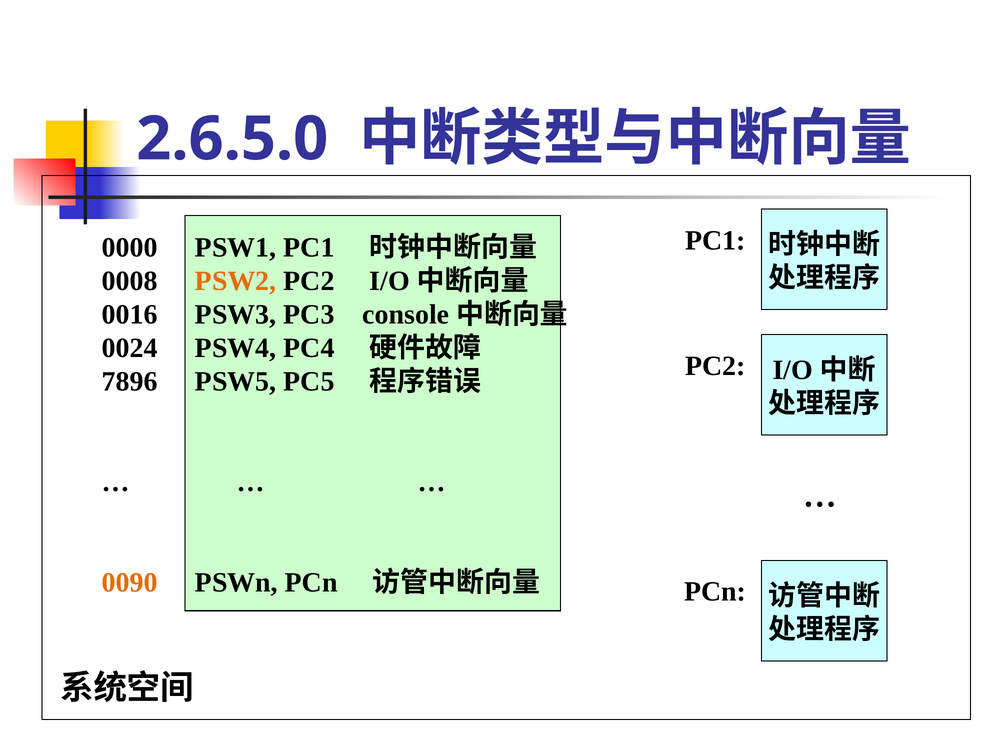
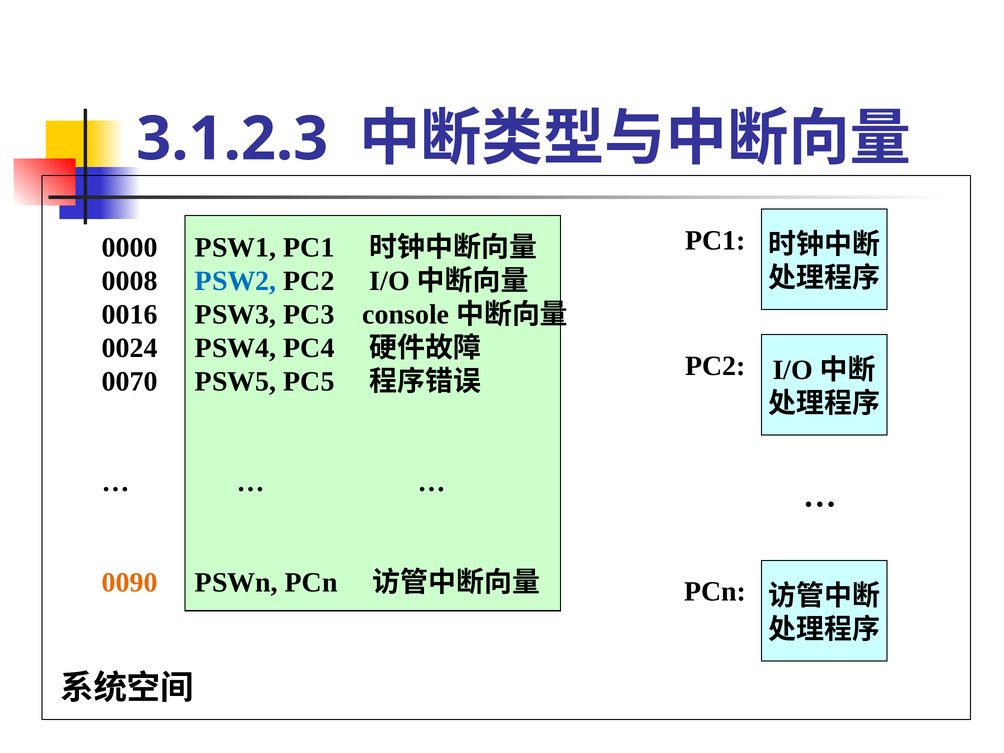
2.6.5.0: 2.6.5.0 -> 3.1.2.3 (232, 139)
PSW2 colour: orange -> blue (236, 281)
7896: 7896 -> 0070 (130, 382)
